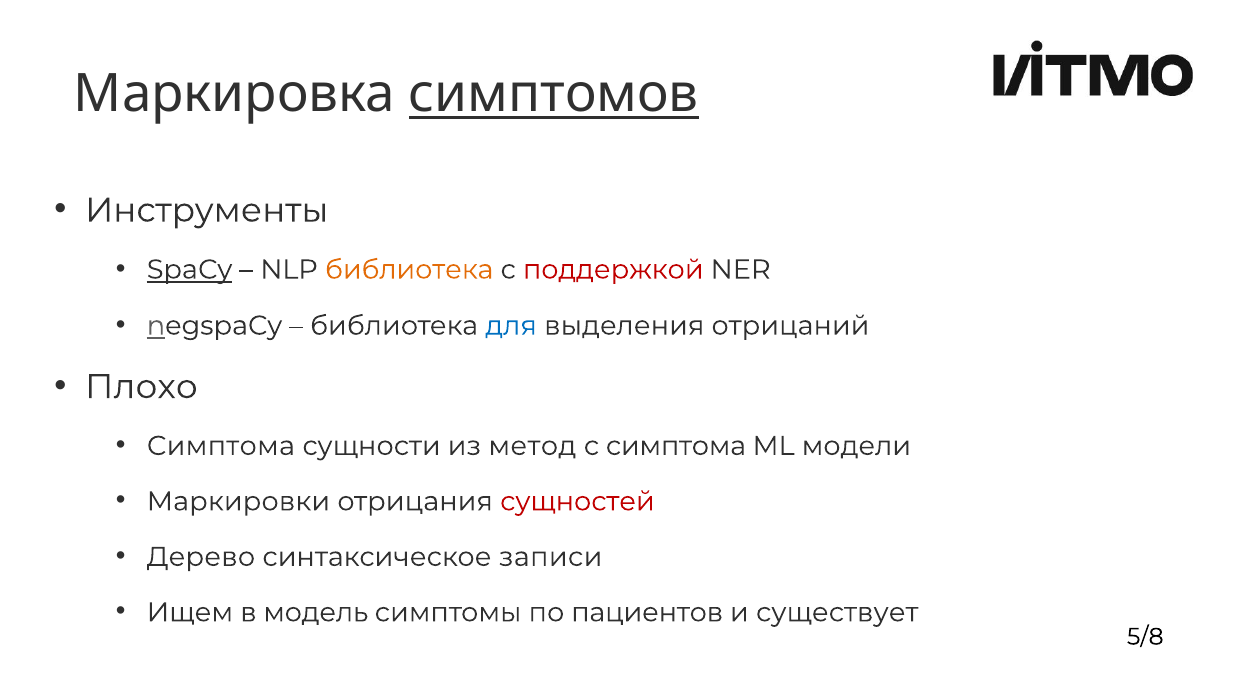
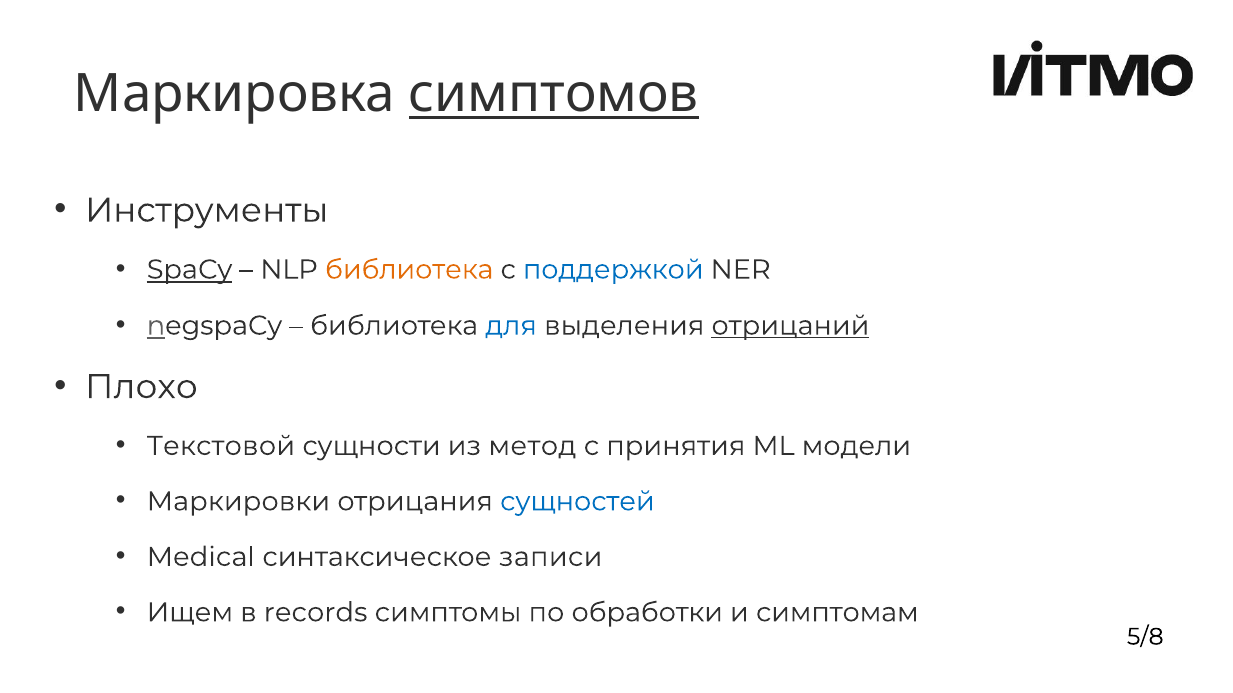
поддержкой colour: red -> blue (613, 270)
отрицаний underline: none -> present (790, 326)
Симптома: Симптома -> Текстовой (221, 446)
с симптома: симптома -> принятия (676, 446)
сущностей colour: red -> blue (577, 502)
Дерево: Дерево -> Medical (201, 557)
модель: модель -> records (316, 613)
пациентов: пациентов -> обработки (647, 613)
существует: существует -> симптомам (837, 613)
